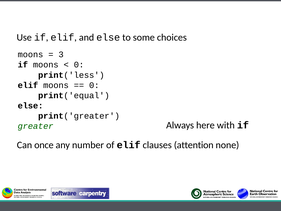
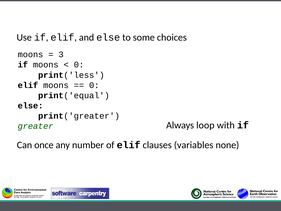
here: here -> loop (205, 125)
attention: attention -> variables (194, 145)
